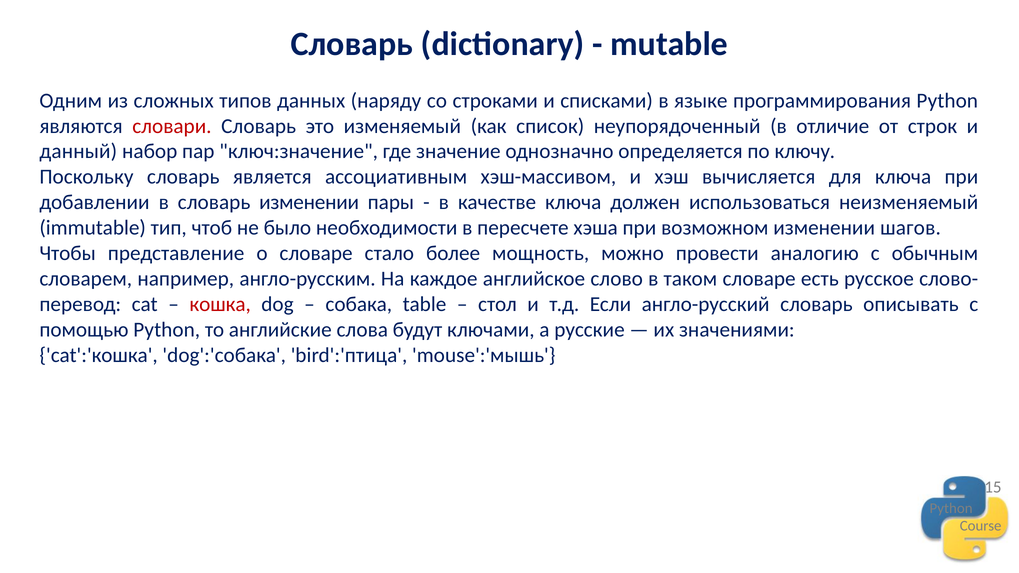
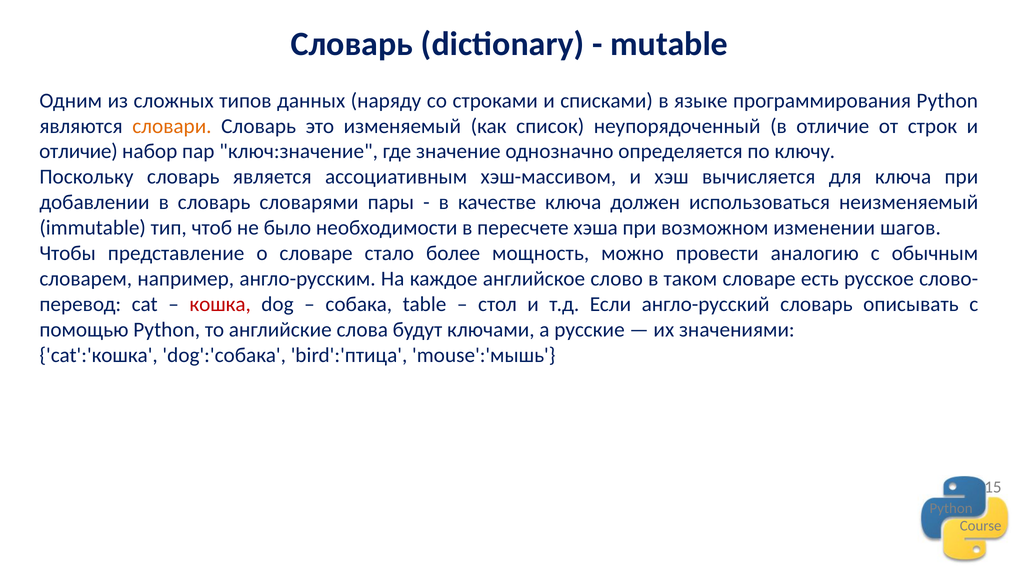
словари colour: red -> orange (172, 126)
данный: данный -> отличие (78, 152)
словарь изменении: изменении -> словарями (309, 202)
